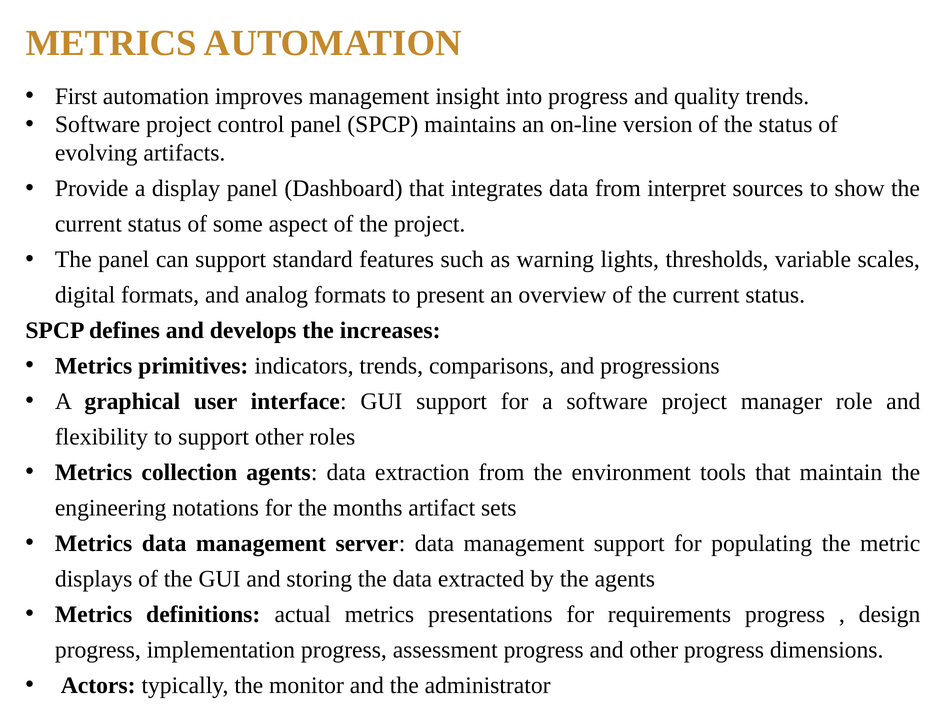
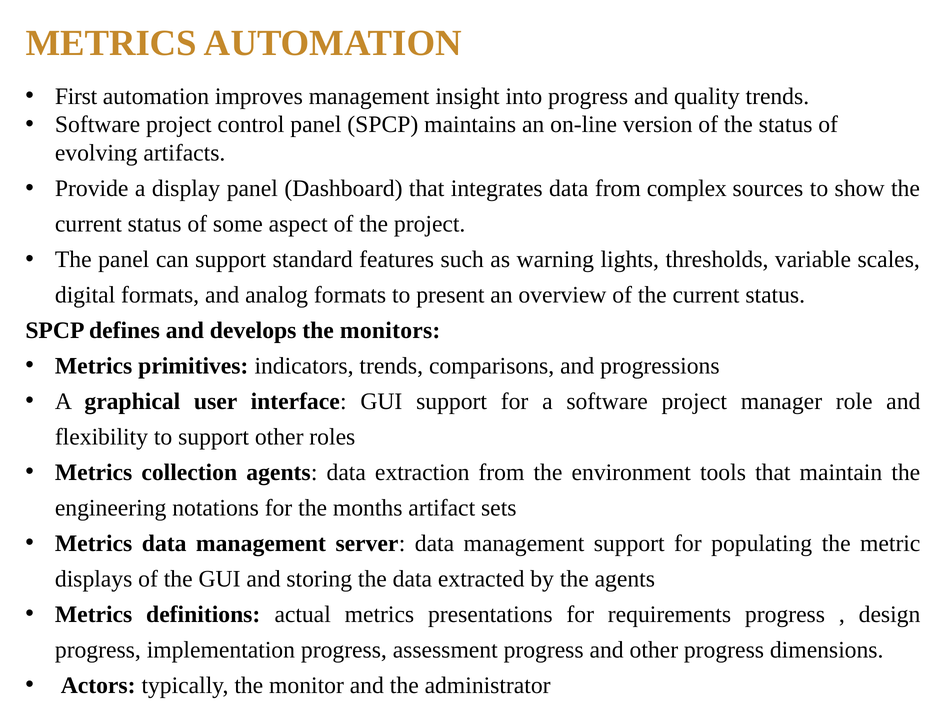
interpret: interpret -> complex (687, 188)
increases: increases -> monitors (390, 330)
